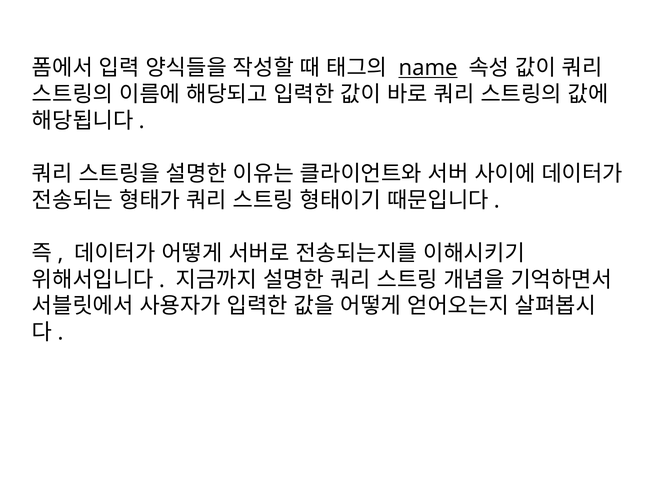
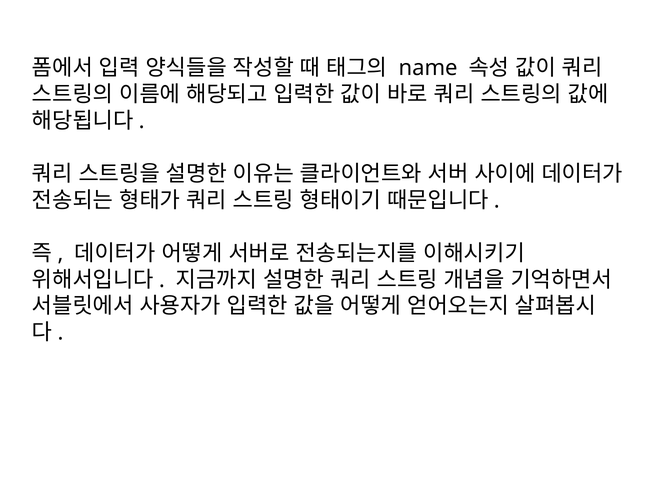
name underline: present -> none (428, 68)
